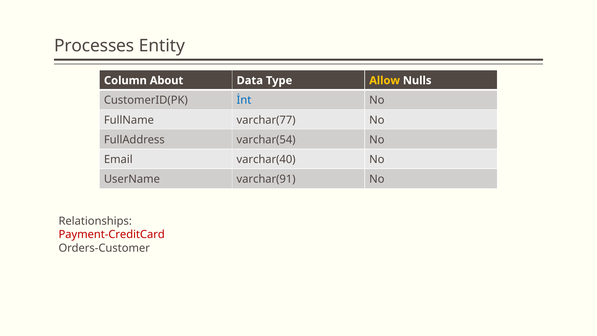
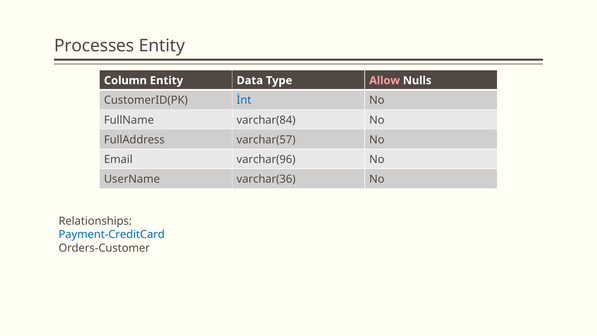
Column About: About -> Entity (166, 80)
Allow colour: yellow -> pink (385, 80)
varchar(77: varchar(77 -> varchar(84 (266, 120)
varchar(54: varchar(54 -> varchar(57 (266, 140)
varchar(40: varchar(40 -> varchar(96 (266, 159)
varchar(91: varchar(91 -> varchar(36 (266, 179)
Payment-CreditCard colour: red -> blue (112, 234)
